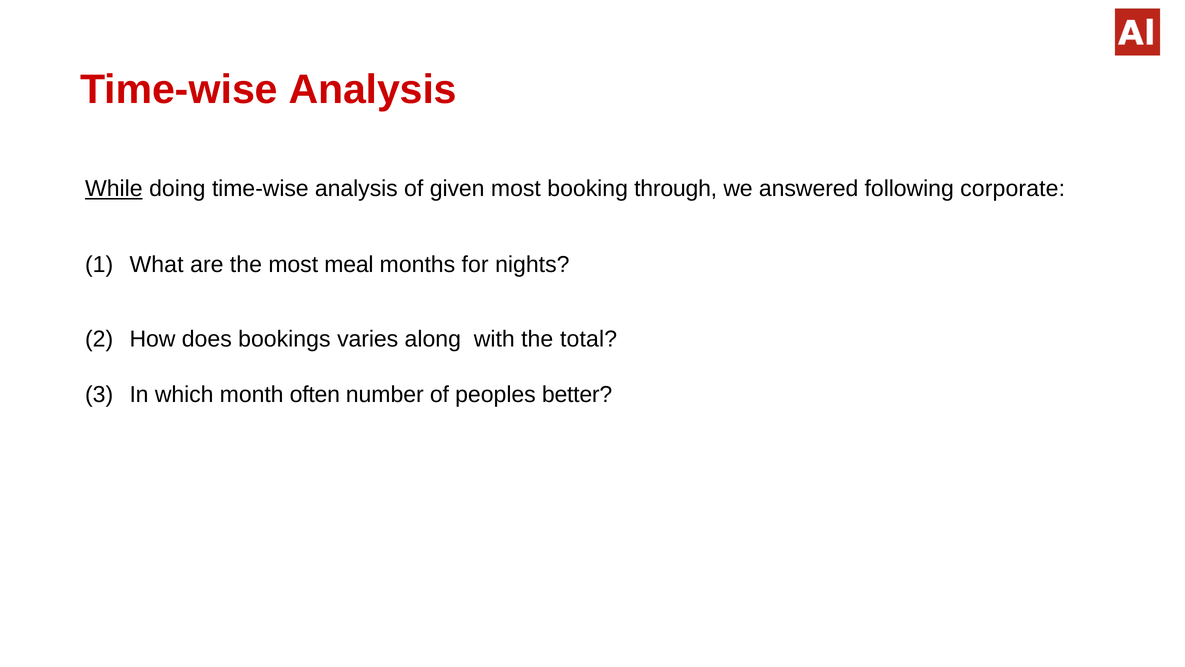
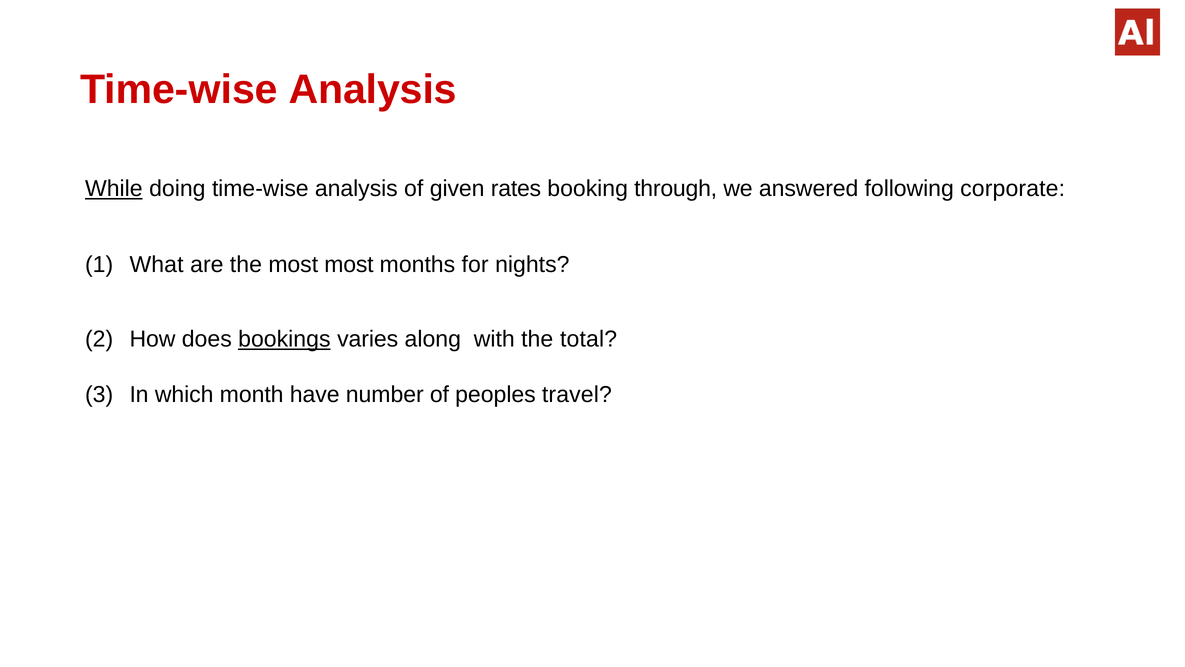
given most: most -> rates (516, 189)
most meal: meal -> most (349, 264)
bookings underline: none -> present (284, 339)
often: often -> have (315, 394)
better: better -> travel (577, 394)
